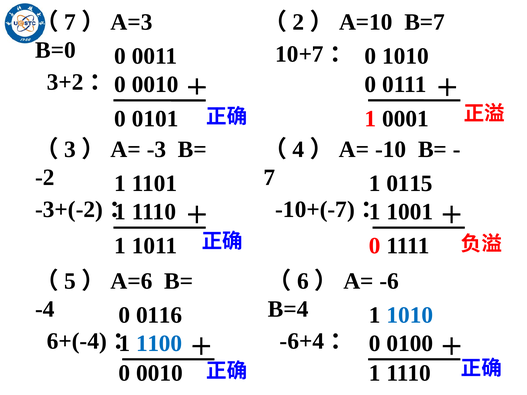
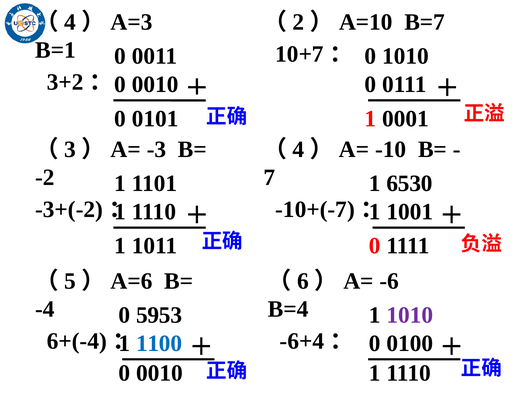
7: 7 -> 4 (70, 22)
B=0: B=0 -> B=1 (55, 50)
0115: 0115 -> 6530 (409, 183)
0116: 0116 -> 5953 (159, 315)
1010 colour: blue -> purple (410, 315)
